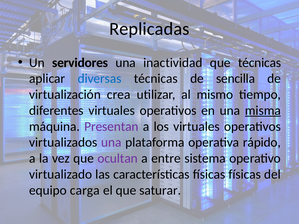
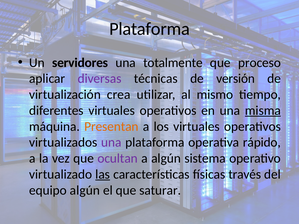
Replicadas: Replicadas -> Plataforma (150, 29)
inactividad: inactividad -> totalmente (173, 63)
que técnicas: técnicas -> proceso (260, 63)
diversas colour: blue -> purple (100, 79)
sencilla: sencilla -> versión (236, 79)
Presentan colour: purple -> orange (111, 127)
a entre: entre -> algún (166, 159)
las underline: none -> present (103, 174)
físicas físicas: físicas -> través (245, 174)
equipo carga: carga -> algún (85, 190)
